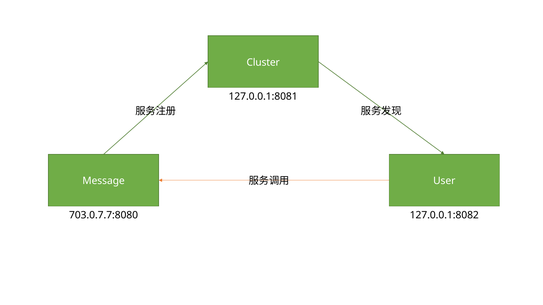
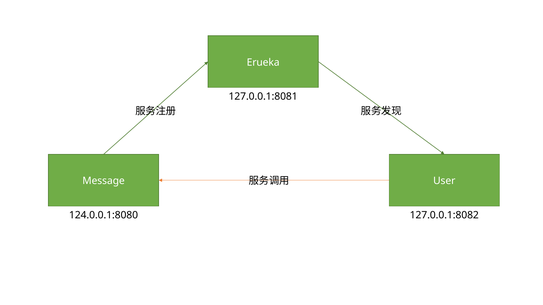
Cluster: Cluster -> Erueka (263, 62)
703.0.7.7:8080: 703.0.7.7:8080 -> 124.0.0.1:8080 (104, 215)
